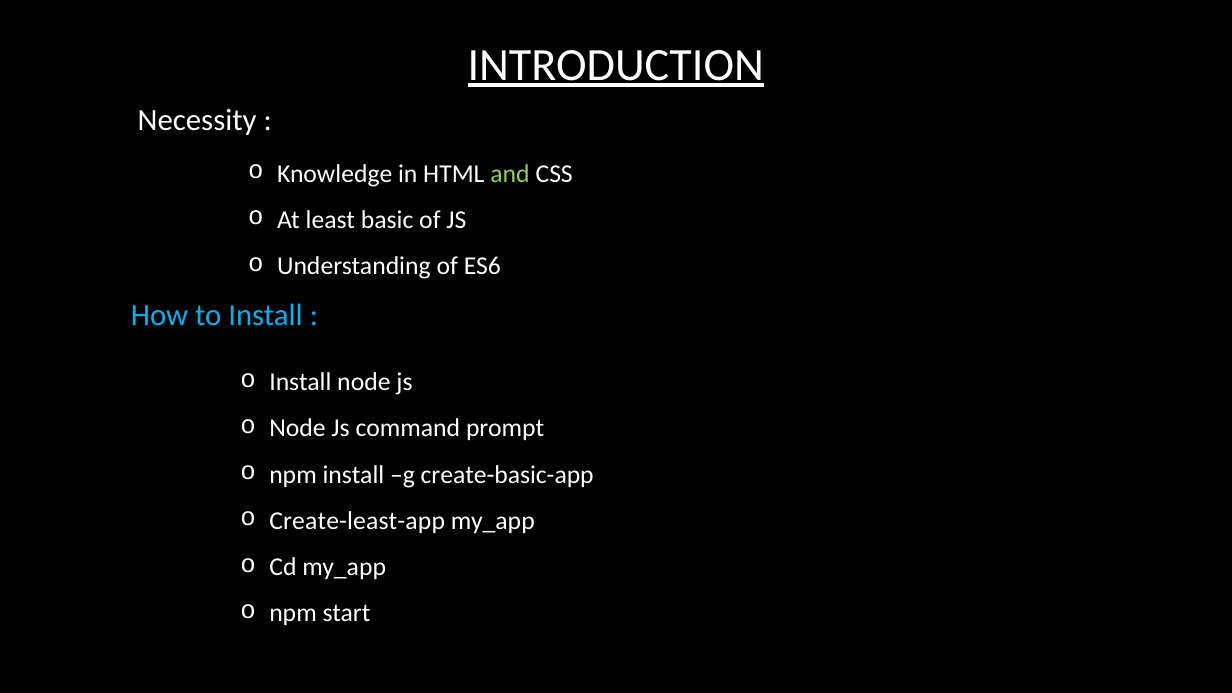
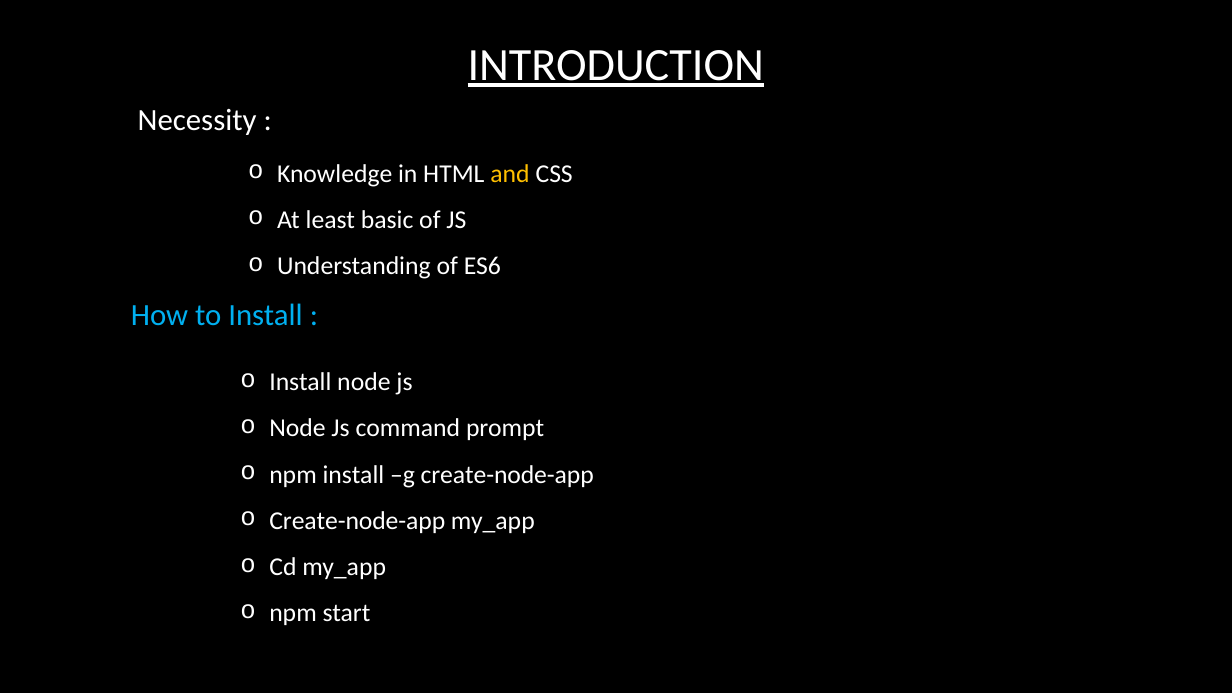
and colour: light green -> yellow (510, 174)
g create-basic-app: create-basic-app -> create-node-app (507, 475)
Create-least-app: Create-least-app -> Create-node-app (357, 521)
